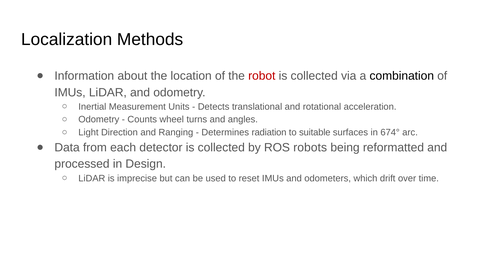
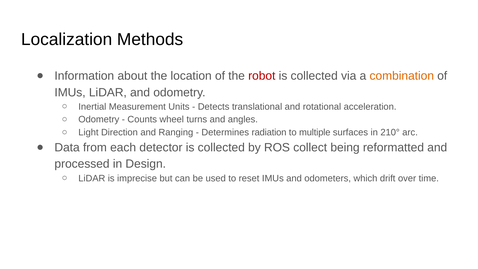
combination colour: black -> orange (402, 76)
suitable: suitable -> multiple (315, 132)
674°: 674° -> 210° (390, 132)
robots: robots -> collect (310, 147)
